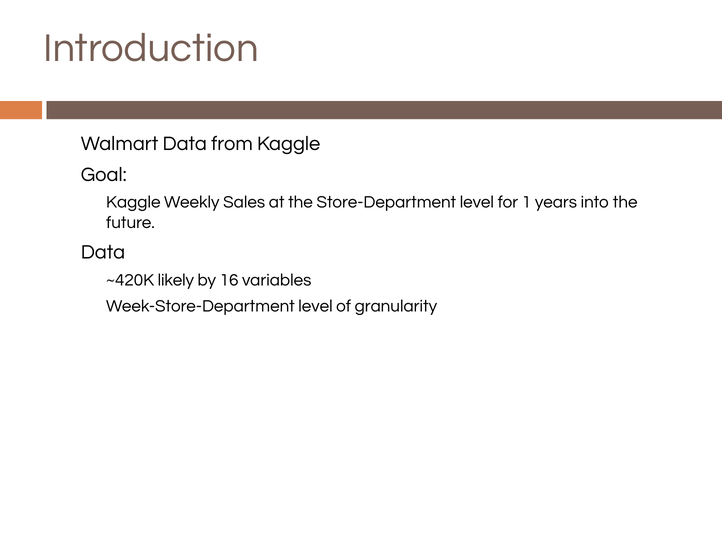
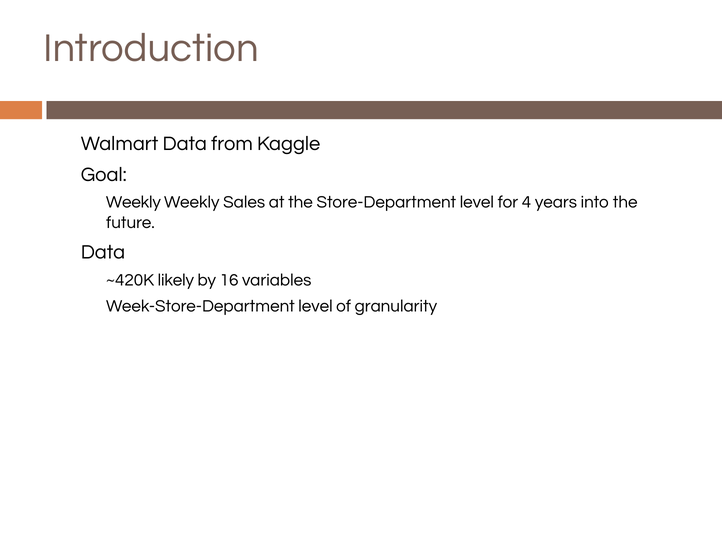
Kaggle: Kaggle -> Weekly (133, 202)
1: 1 -> 4 (527, 202)
